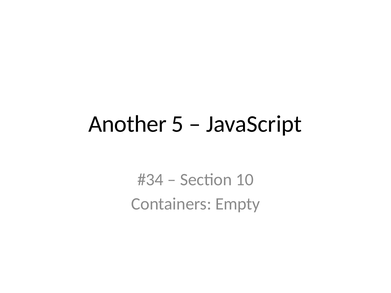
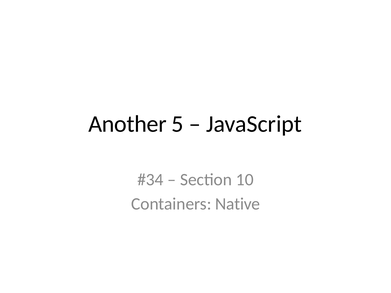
Empty: Empty -> Native (238, 204)
